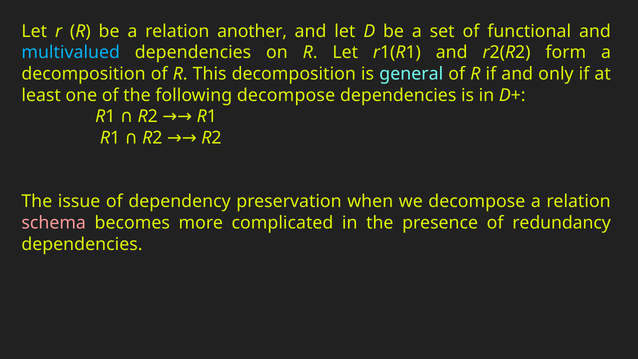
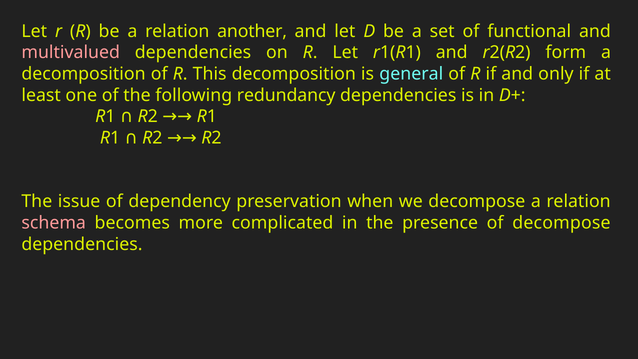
multivalued colour: light blue -> pink (71, 53)
following decompose: decompose -> redundancy (286, 95)
of redundancy: redundancy -> decompose (561, 223)
